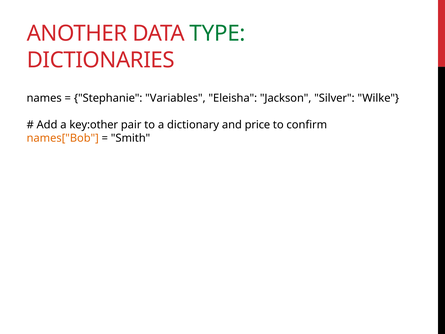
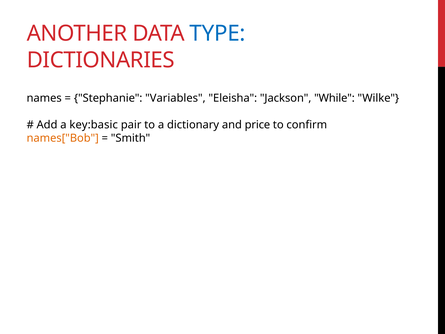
TYPE colour: green -> blue (218, 33)
Silver: Silver -> While (334, 98)
key:other: key:other -> key:basic (94, 125)
